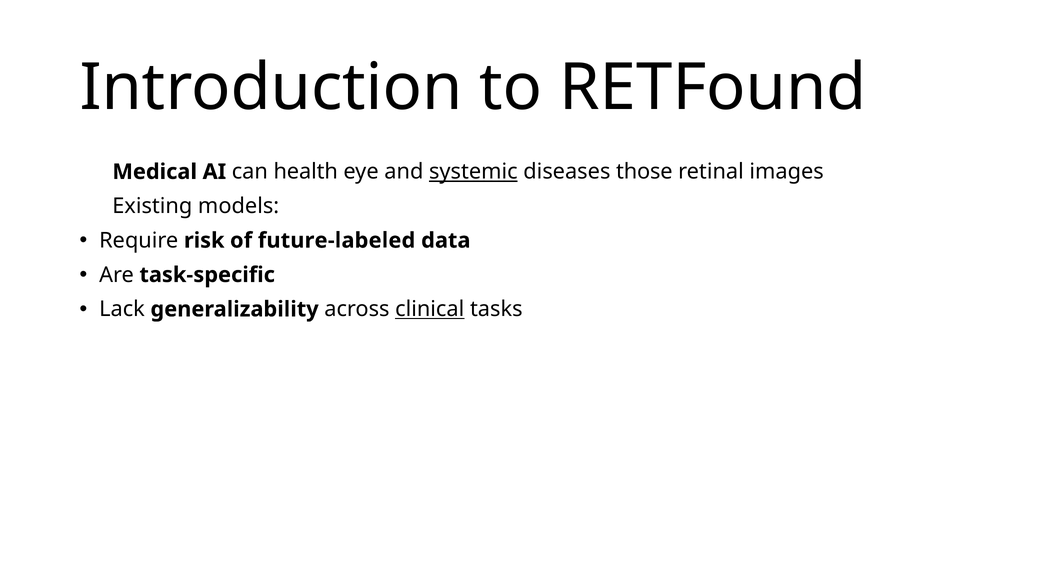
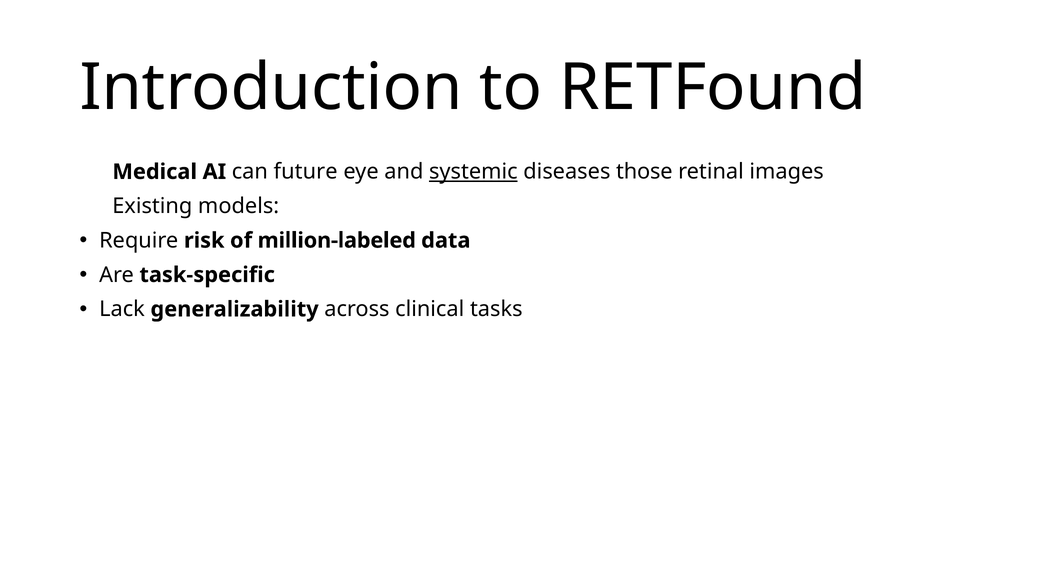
health: health -> future (306, 172)
future-labeled: future-labeled -> million-labeled (337, 241)
clinical underline: present -> none (430, 309)
